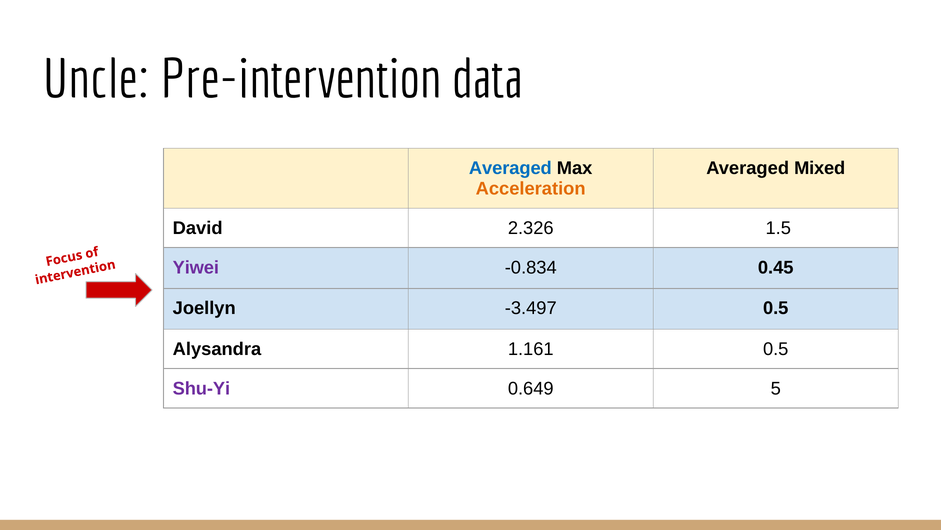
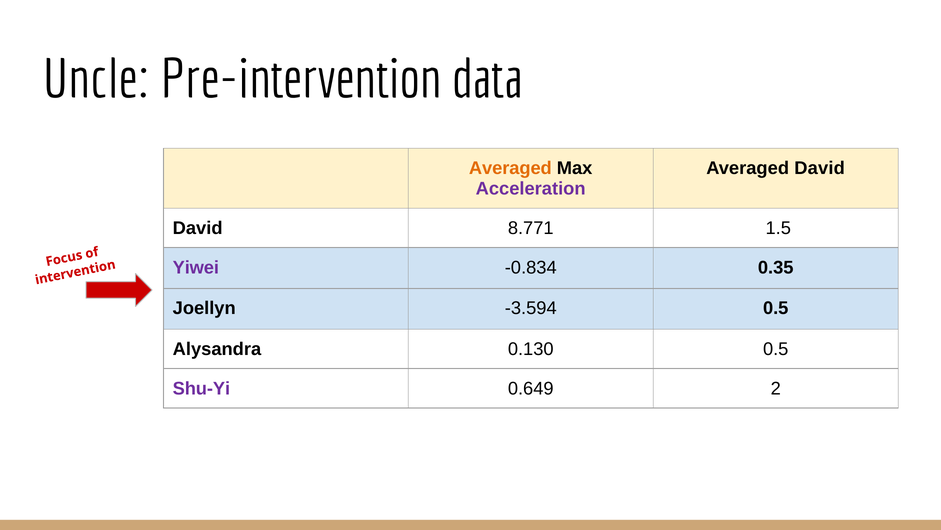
Averaged colour: blue -> orange (510, 168)
Averaged Mixed: Mixed -> David (820, 168)
Acceleration colour: orange -> purple (531, 189)
2.326: 2.326 -> 8.771 (531, 228)
0.45: 0.45 -> 0.35 (776, 267)
-3.497: -3.497 -> -3.594 (531, 308)
1.161: 1.161 -> 0.130 (531, 349)
5: 5 -> 2 (776, 388)
